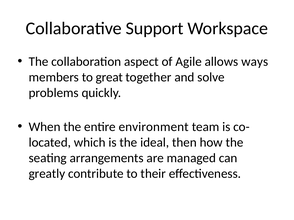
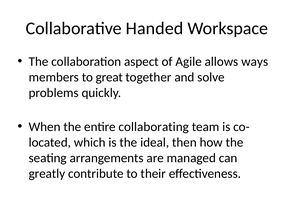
Support: Support -> Handed (155, 28)
environment: environment -> collaborating (154, 127)
